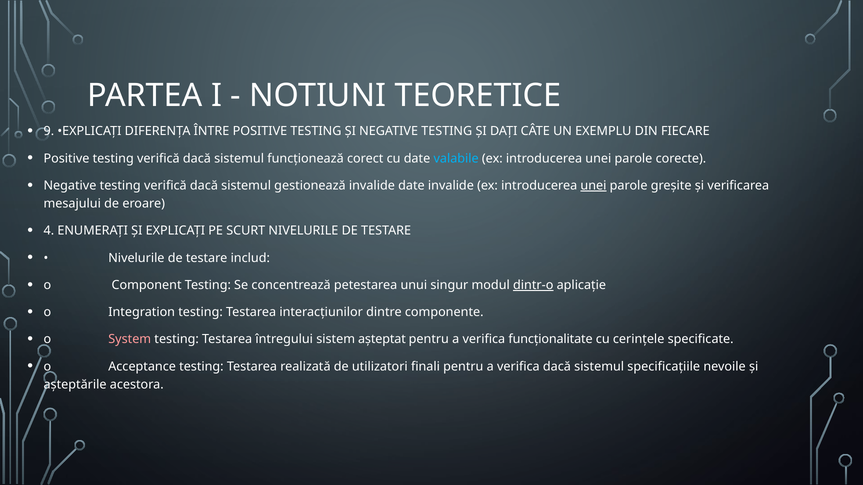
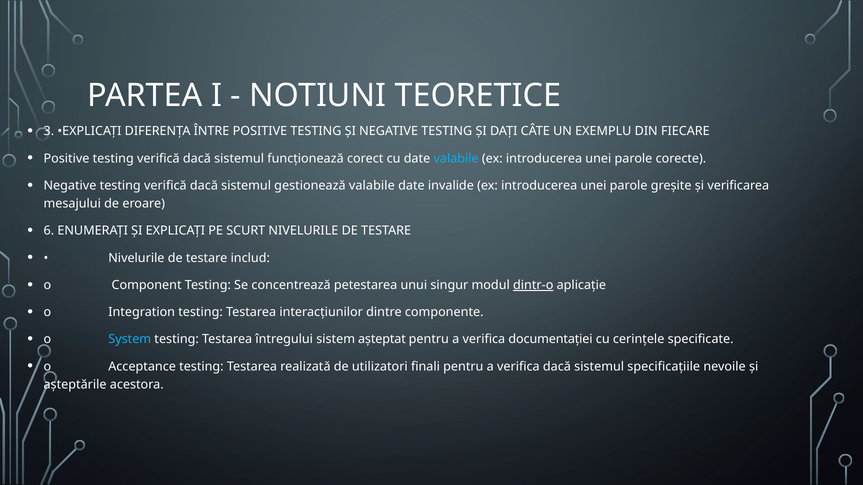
9: 9 -> 3 (49, 131)
gestionează invalide: invalide -> valabile (372, 186)
unei underline: present -> none (593, 186)
4: 4 -> 6 (49, 231)
System colour: pink -> light blue (130, 340)
funcționalitate: funcționalitate -> documentației (551, 340)
